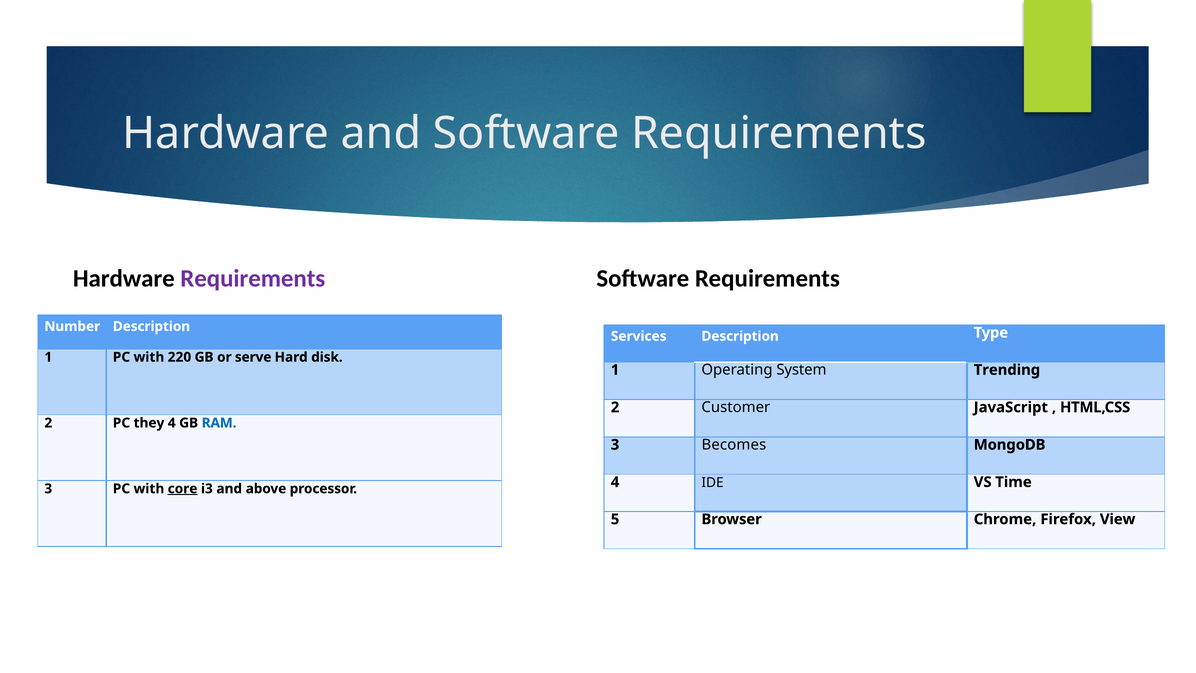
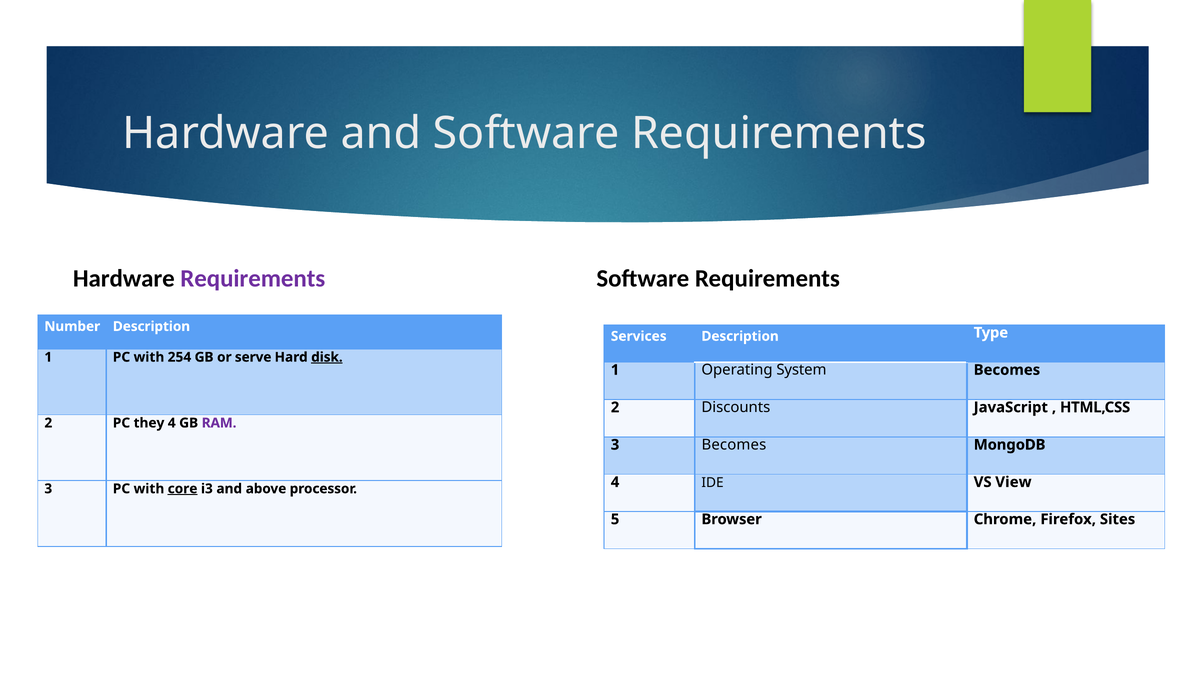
220: 220 -> 254 (179, 357)
disk underline: none -> present (327, 357)
System Trending: Trending -> Becomes (1007, 370)
Customer: Customer -> Discounts (736, 407)
RAM colour: blue -> purple (219, 423)
Time: Time -> View (1013, 482)
View: View -> Sites (1118, 519)
